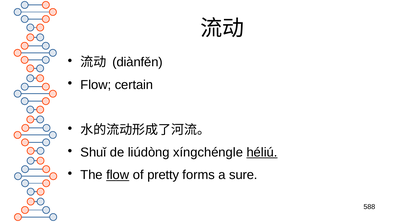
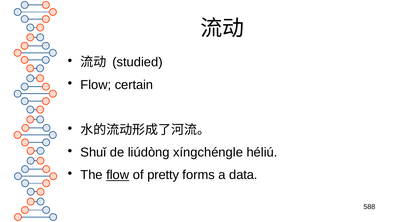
diànfěn: diànfěn -> studied (137, 62)
héliú underline: present -> none (262, 153)
sure: sure -> data (243, 175)
